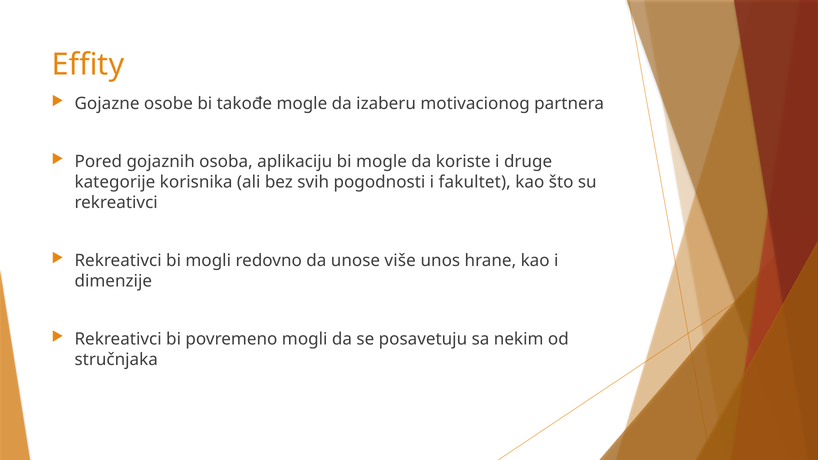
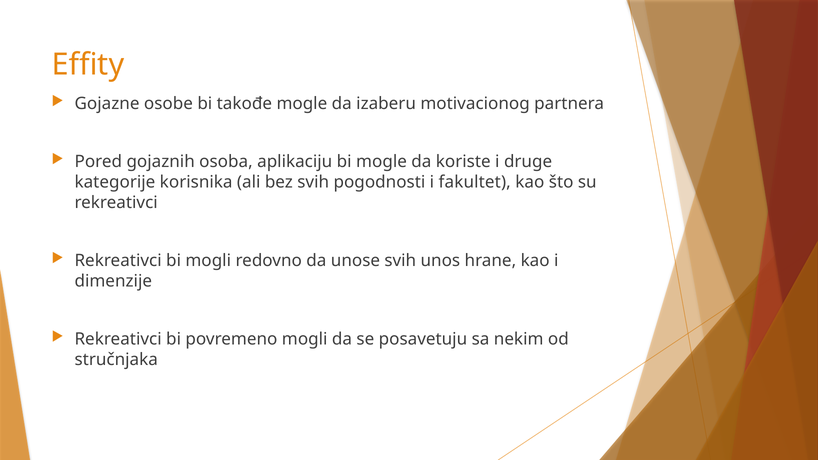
unose više: više -> svih (400, 261)
